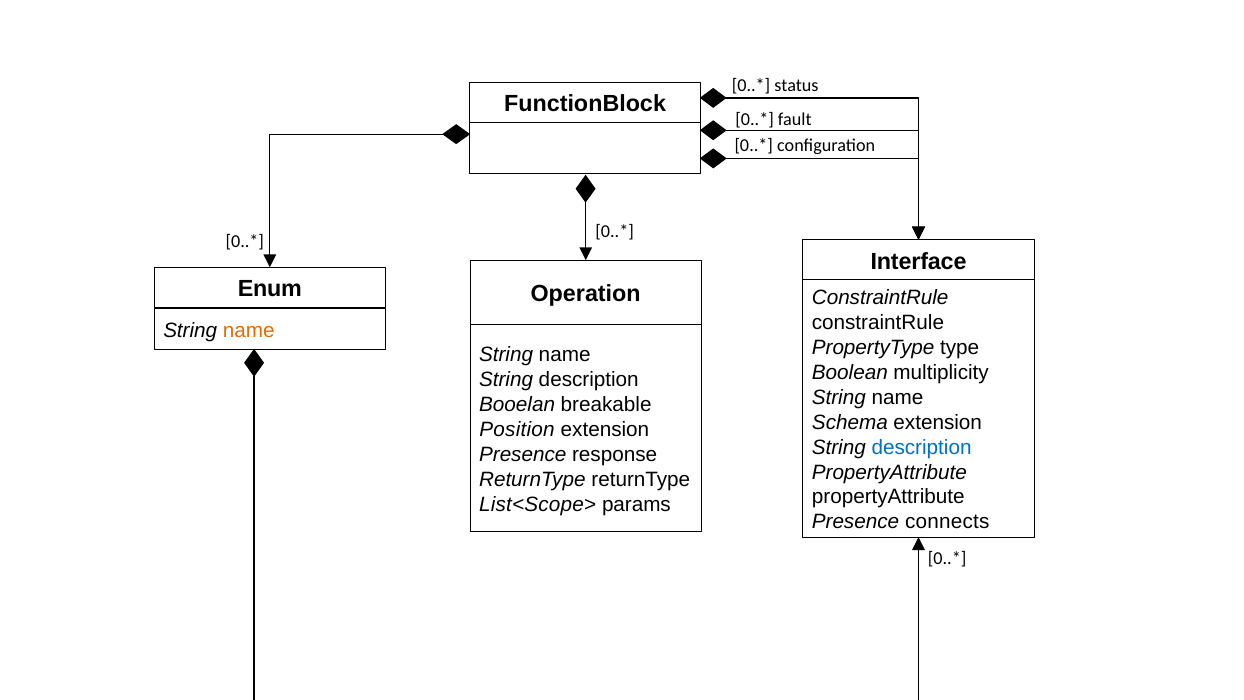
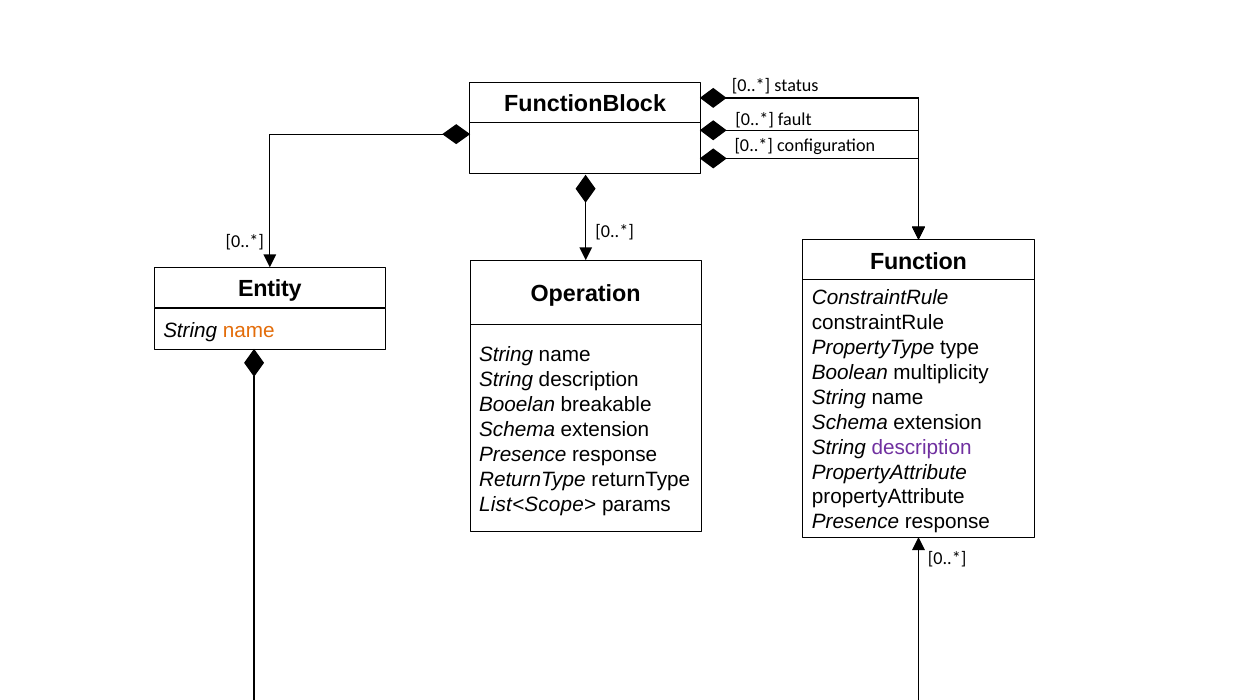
Interface: Interface -> Function (919, 261)
Enum: Enum -> Entity (270, 289)
Position: Position -> Schema (517, 429)
description colour: blue -> purple (922, 447)
connects: connects -> response (947, 522)
